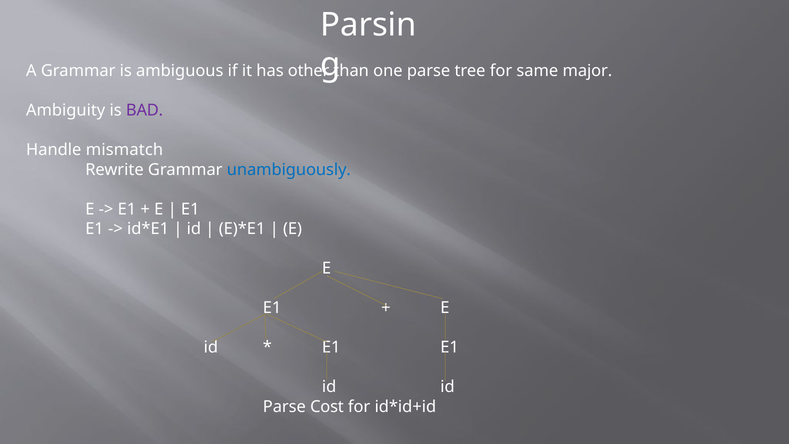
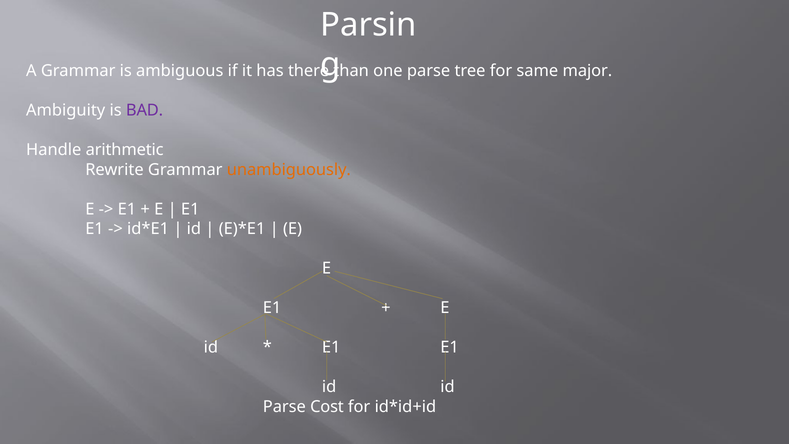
other: other -> there (309, 71)
mismatch: mismatch -> arithmetic (125, 150)
unambiguously colour: blue -> orange (289, 170)
